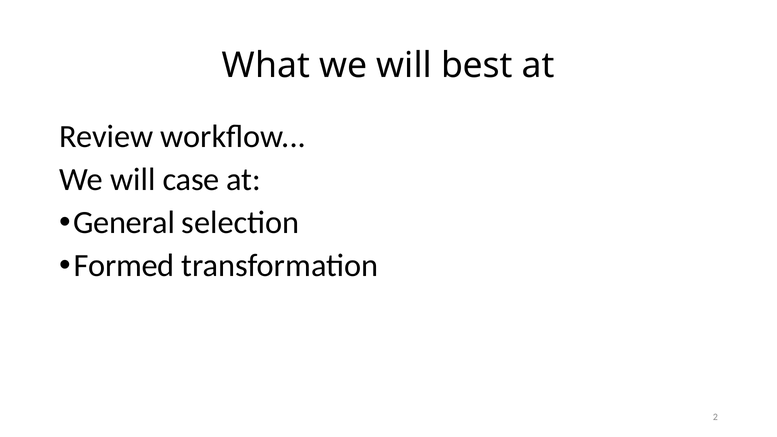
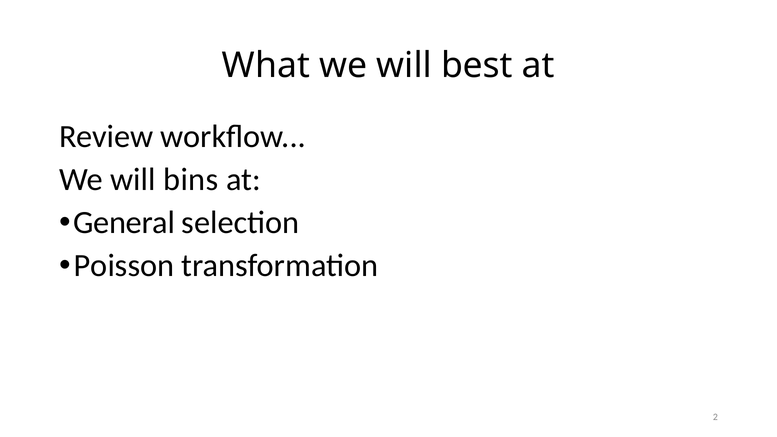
case: case -> bins (191, 180)
Formed: Formed -> Poisson (124, 266)
